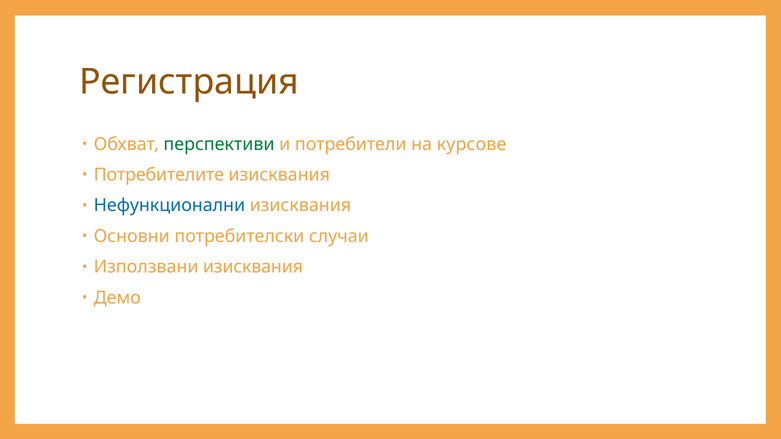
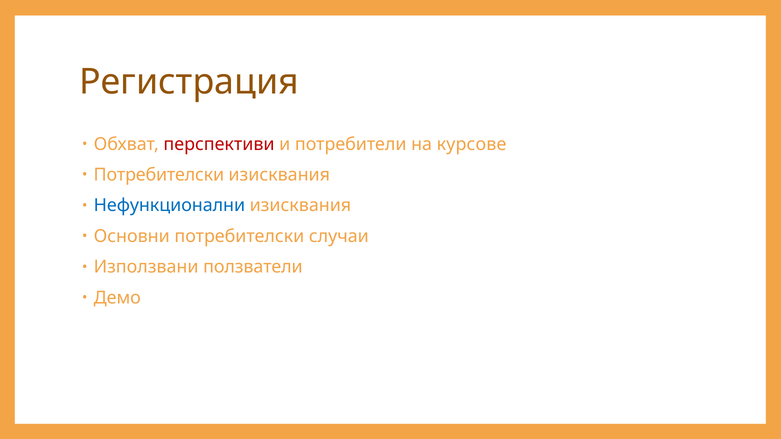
перспективи colour: green -> red (219, 144)
Потребителите: Потребителите -> Потребителски (159, 175)
Използвани изисквания: изисквания -> ползватели (253, 267)
